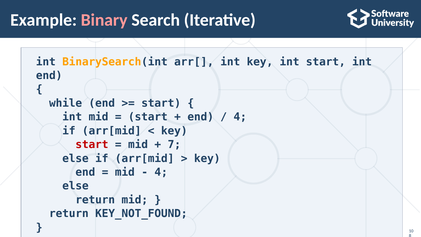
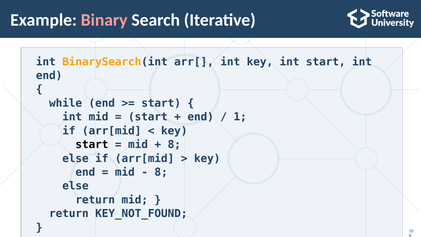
4: 4 -> 1 (240, 117)
start colour: red -> black (92, 144)
7: 7 -> 8 (174, 144)
4: 4 -> 8 (161, 172)
